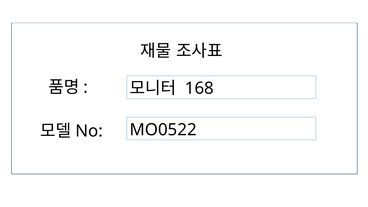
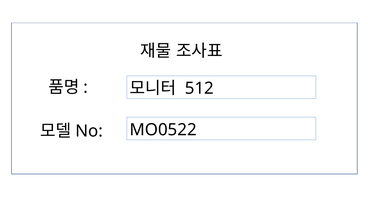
168: 168 -> 512 (199, 88)
